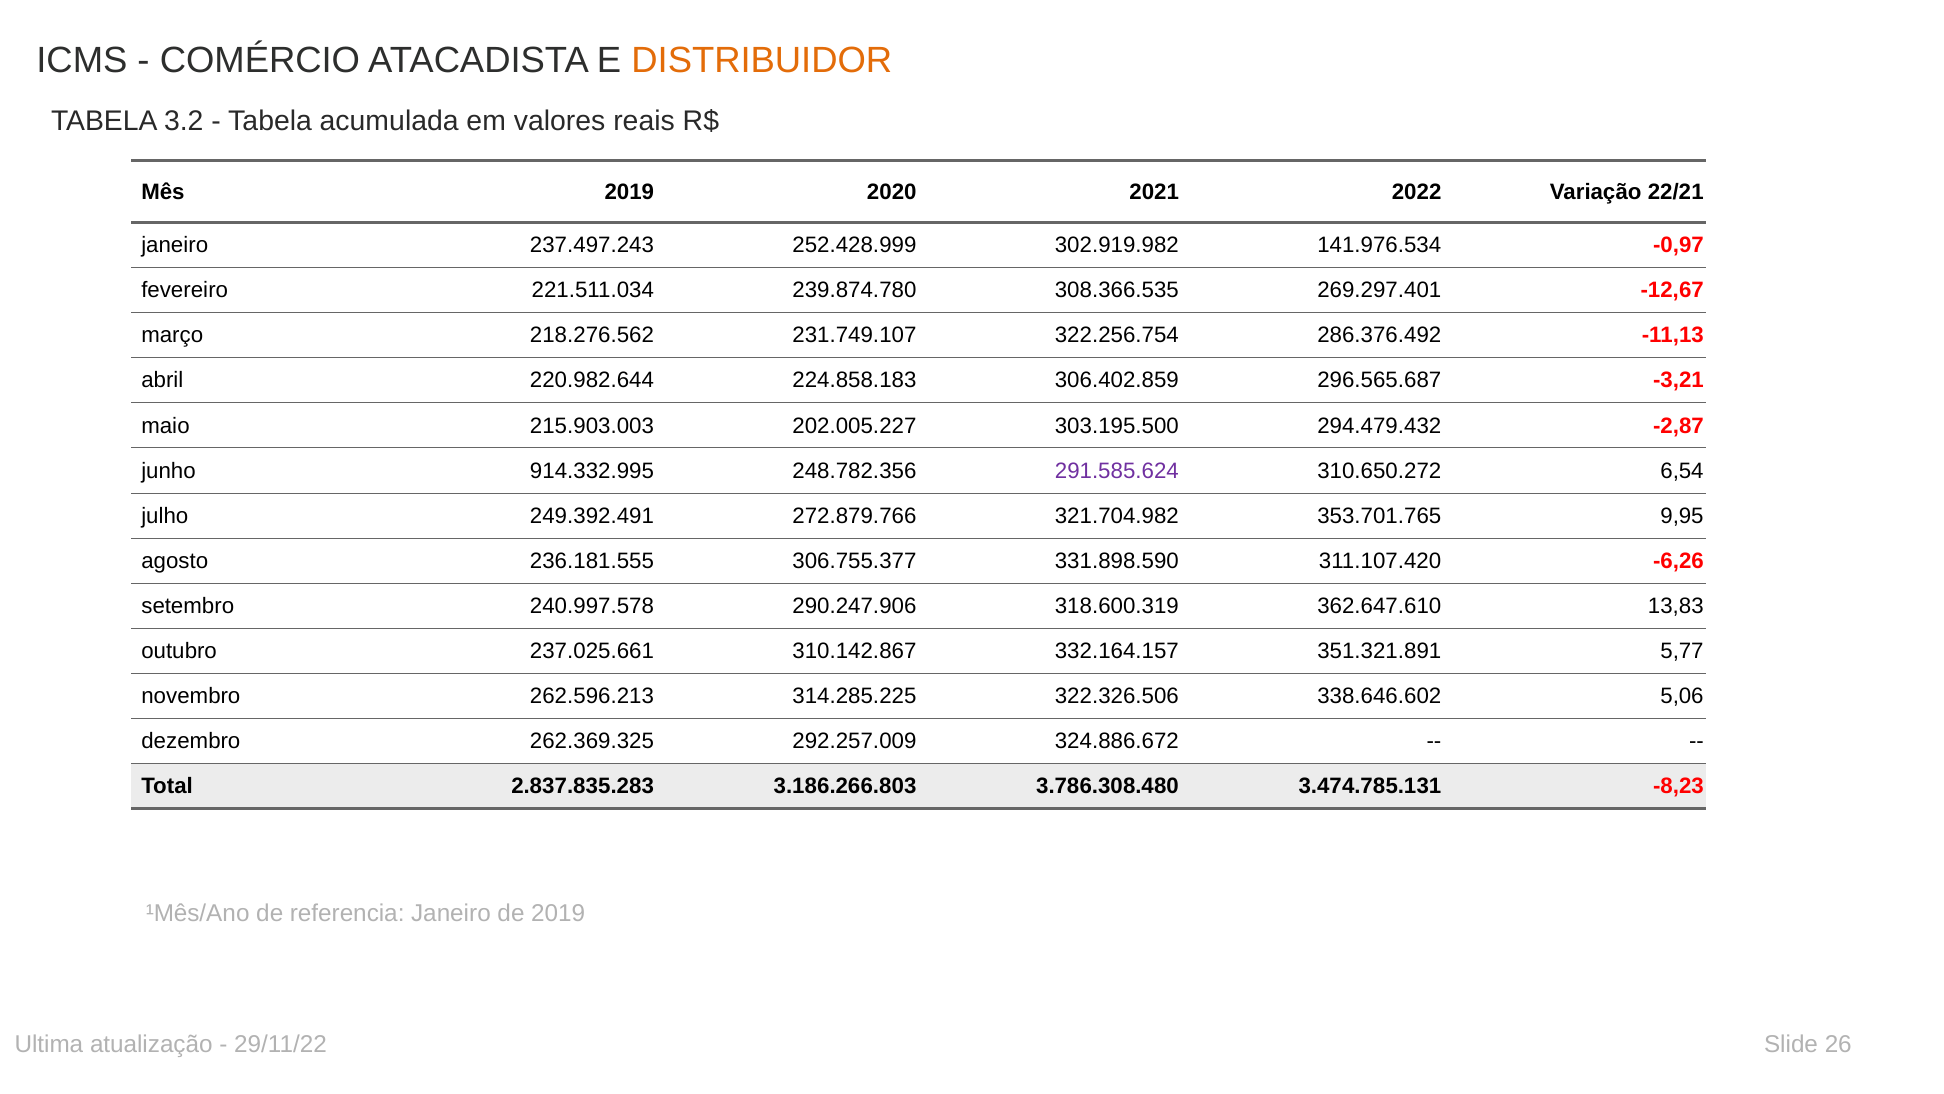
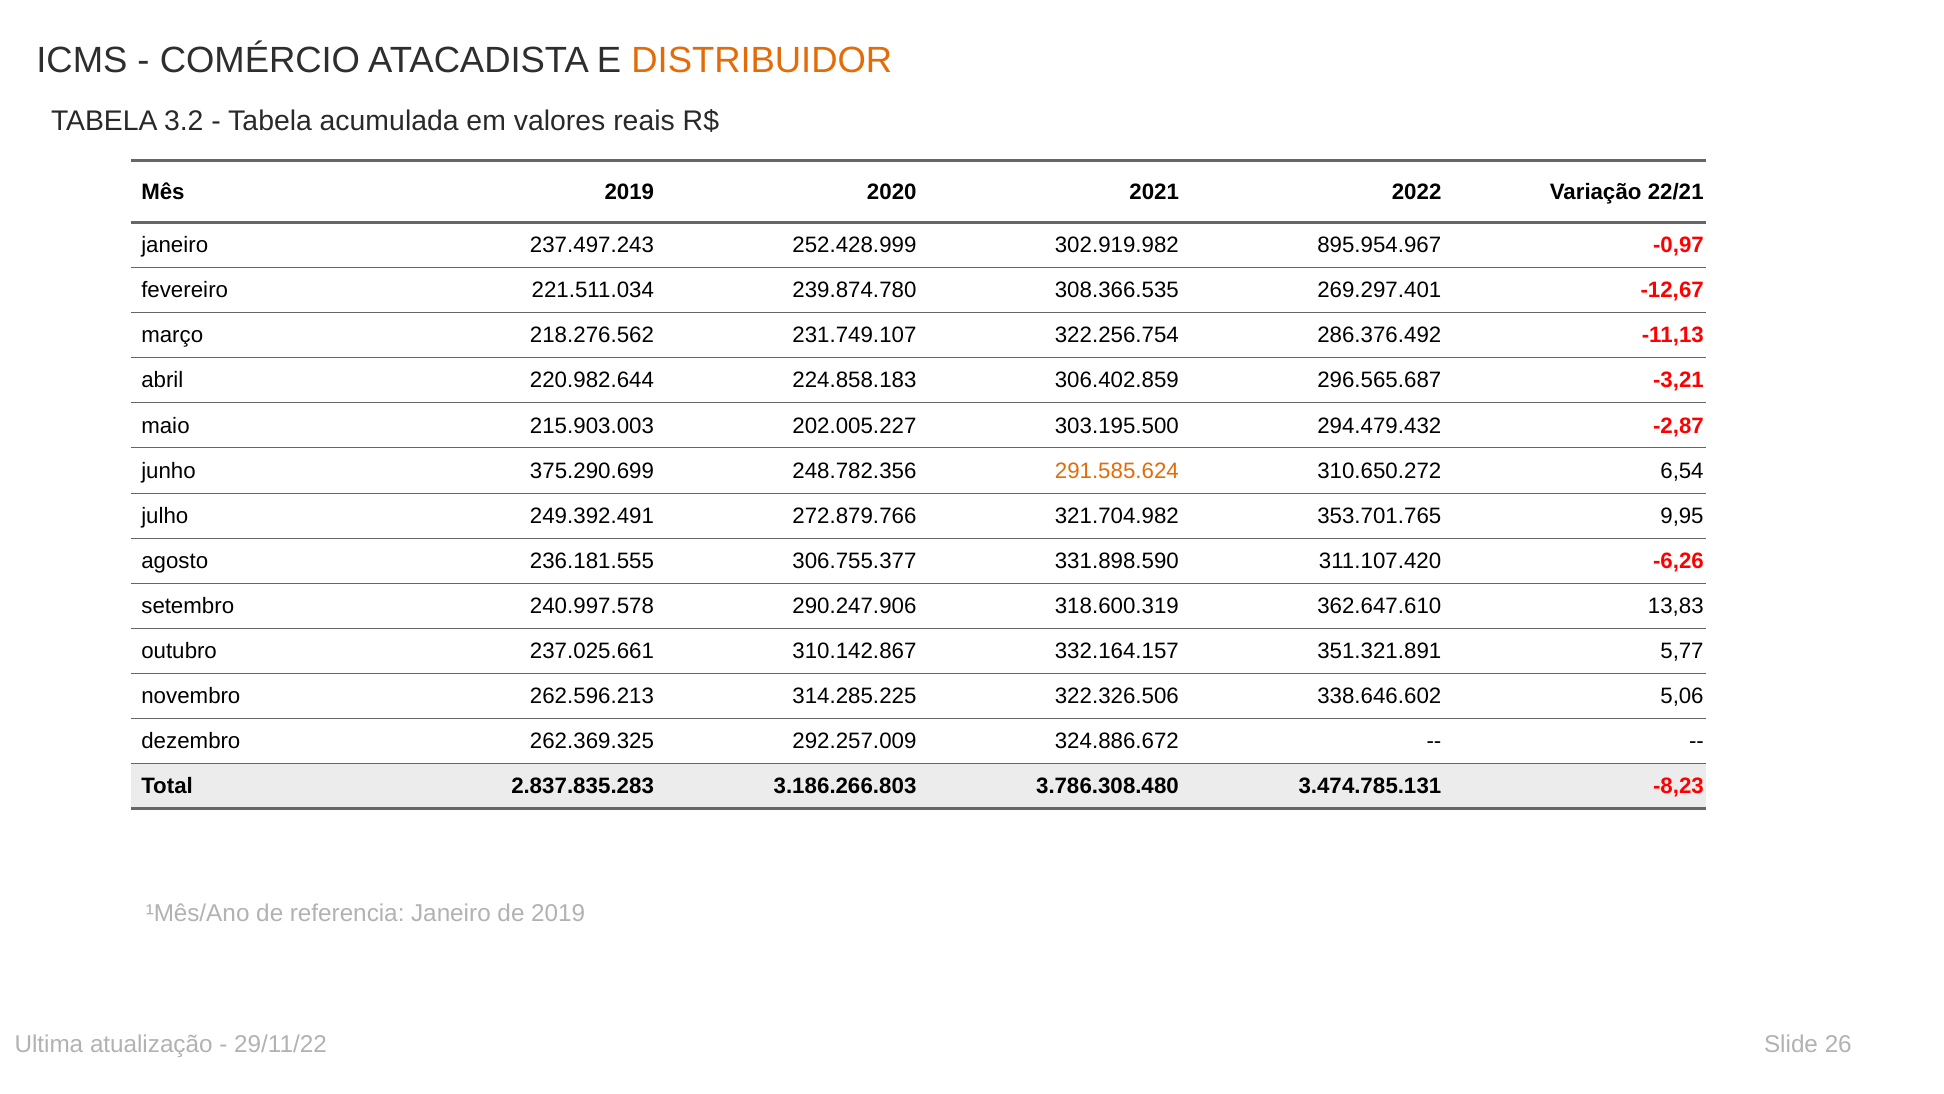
141.976.534: 141.976.534 -> 895.954.967 (1379, 245)
914.332.995: 914.332.995 -> 375.290.699 (592, 471)
291.585.624 colour: purple -> orange (1117, 471)
